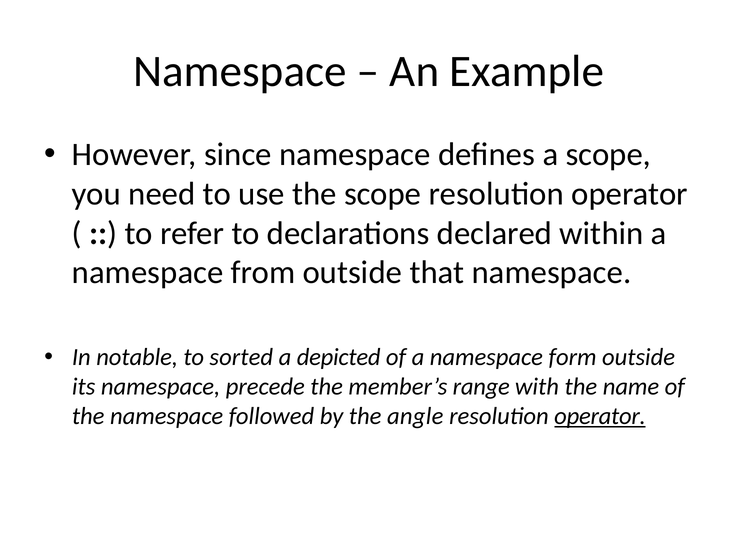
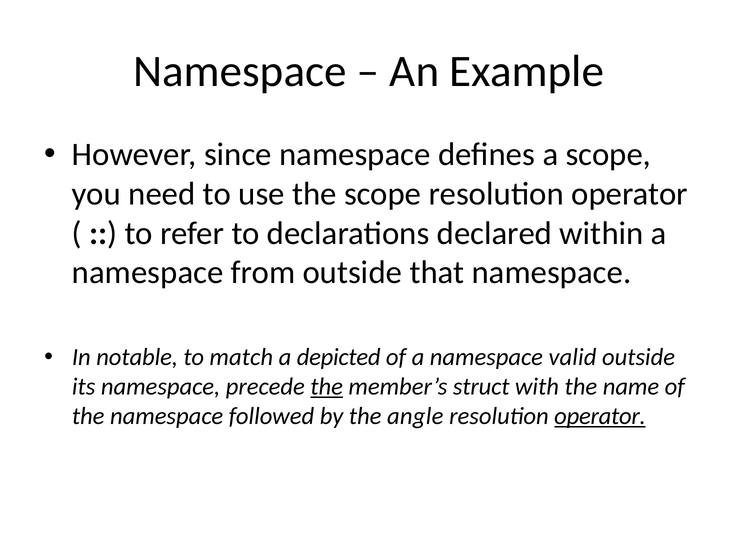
sorted: sorted -> match (241, 358)
form: form -> valid (572, 358)
the underline: none -> present (327, 387)
range: range -> struct (481, 387)
